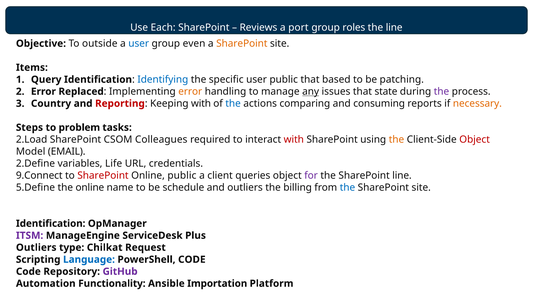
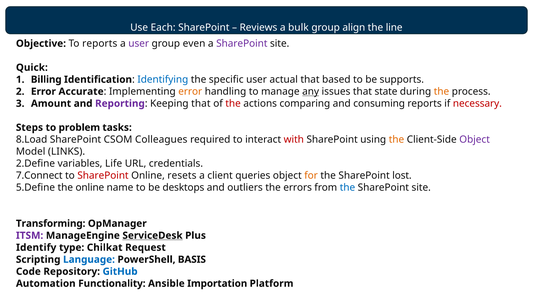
port: port -> bulk (298, 28)
roles: roles -> align (354, 28)
To outside: outside -> reports (100, 43)
user colour: blue -> purple (139, 43)
SharePoint colour: orange -> purple (242, 43)
Items: Items -> Quick (32, 67)
Query: Query -> Billing (46, 79)
user public: public -> actual (284, 79)
patching: patching -> supports (402, 79)
Replaced: Replaced -> Accurate (81, 91)
the colour: purple -> orange (442, 91)
Country: Country -> Amount (51, 103)
Reporting colour: red -> purple (120, 103)
Keeping with: with -> that (201, 103)
the colour: blue -> red (233, 103)
necessary colour: orange -> red (477, 103)
2.Load: 2.Load -> 8.Load (32, 139)
Object colour: red -> purple (475, 139)
EMAIL: EMAIL -> LINKS (67, 151)
9.Connect: 9.Connect -> 7.Connect (39, 175)
Online public: public -> resets (182, 175)
for colour: purple -> orange (311, 175)
SharePoint line: line -> lost (402, 175)
schedule: schedule -> desktops (183, 187)
billing: billing -> errors (298, 187)
Identification: Identification -> Transforming (51, 223)
ServiceDesk underline: none -> present (153, 235)
Outliers: Outliers -> Identify (36, 247)
PowerShell CODE: CODE -> BASIS (192, 259)
GitHub colour: purple -> blue (120, 271)
